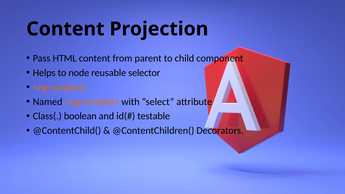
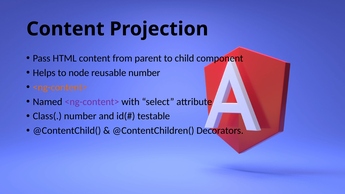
reusable selector: selector -> number (144, 73)
<ng-content> colour: orange -> purple (92, 102)
Class( boolean: boolean -> number (80, 116)
